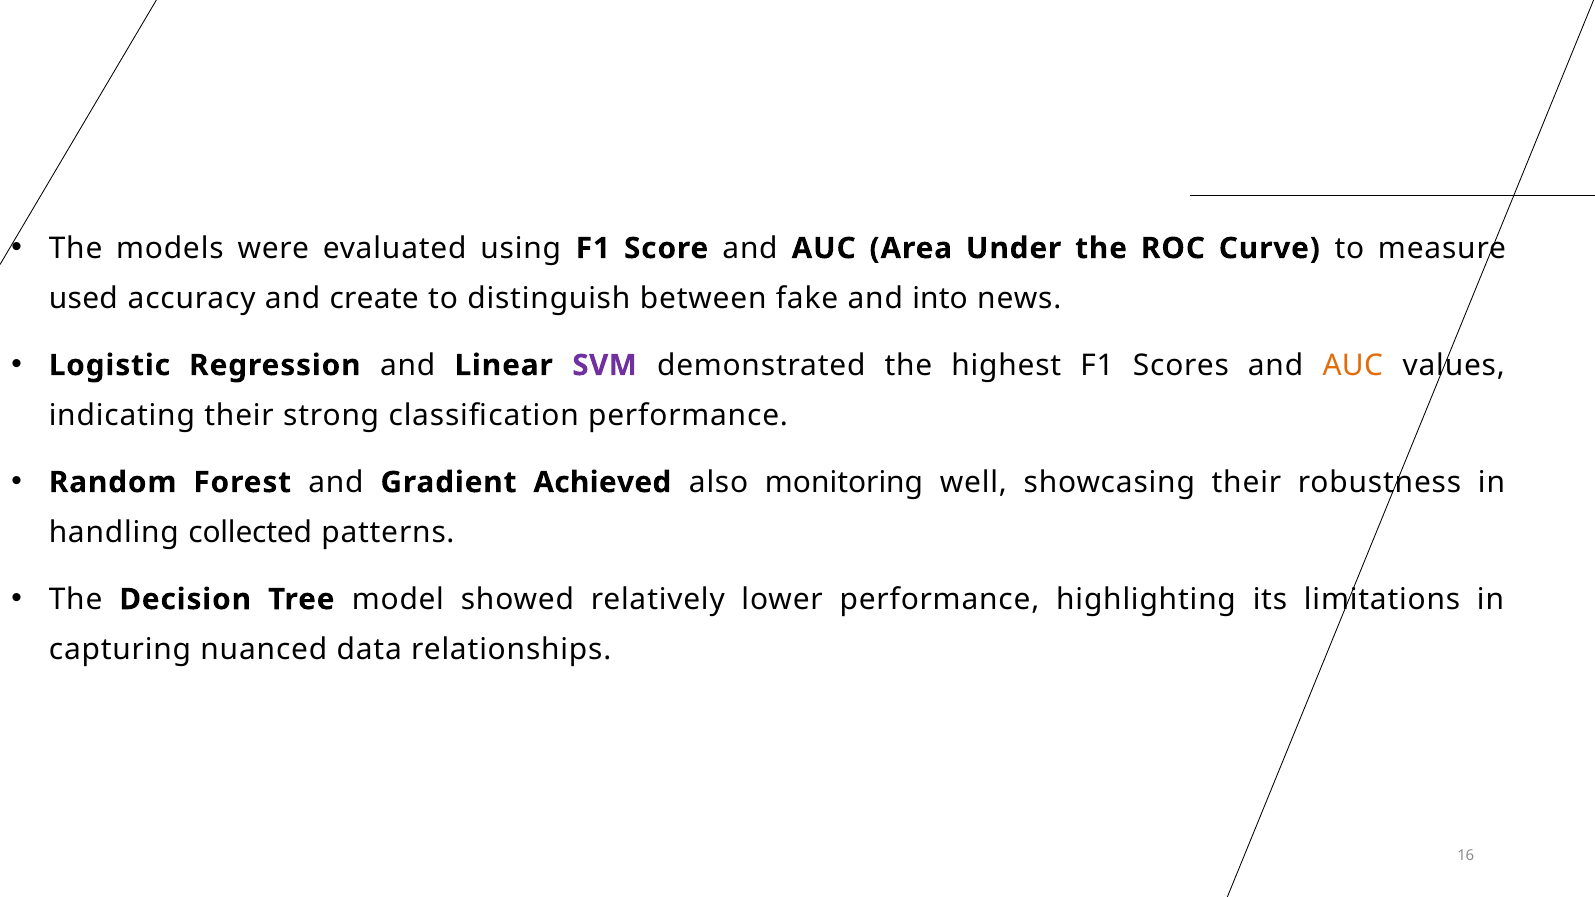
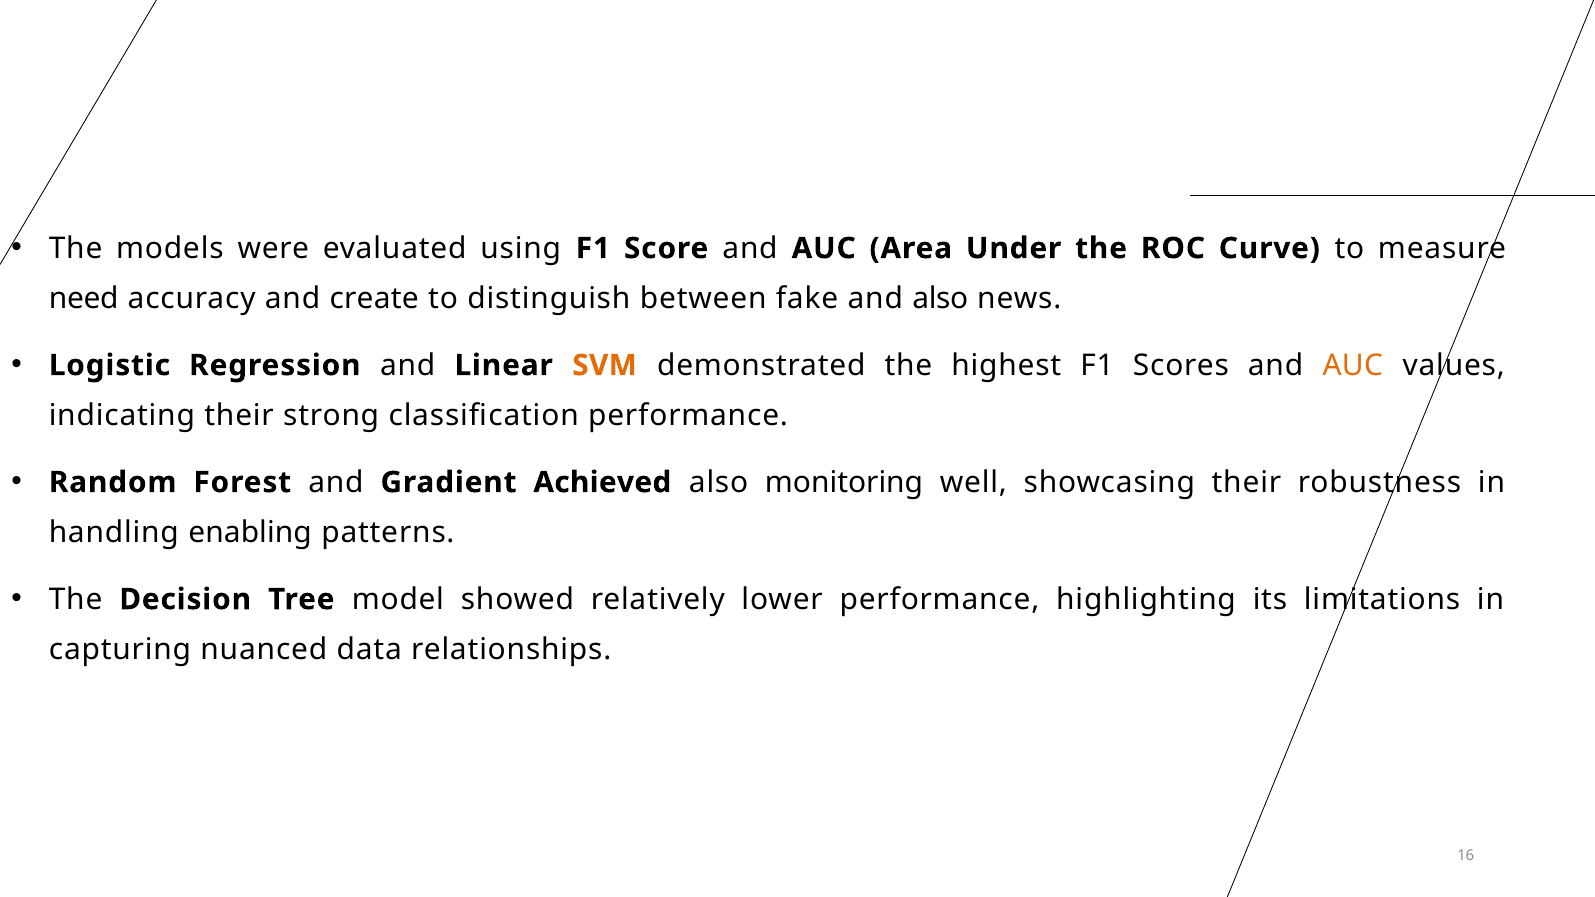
used: used -> need (84, 299)
and into: into -> also (940, 299)
SVM colour: purple -> orange (605, 365)
collected: collected -> enabling (250, 533)
